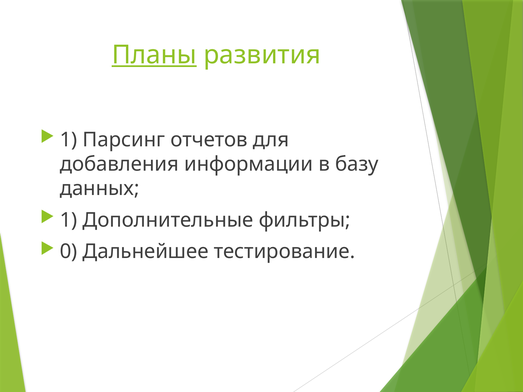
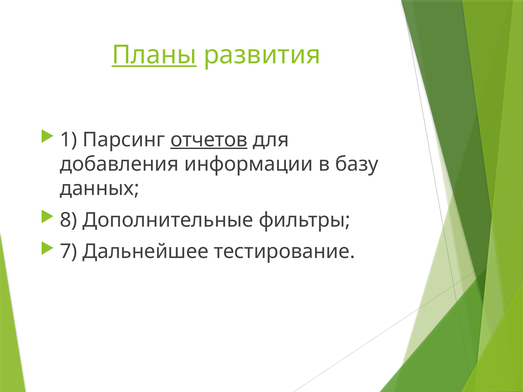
отчетов underline: none -> present (209, 140)
1: 1 -> 8 (69, 220)
0: 0 -> 7 (69, 252)
